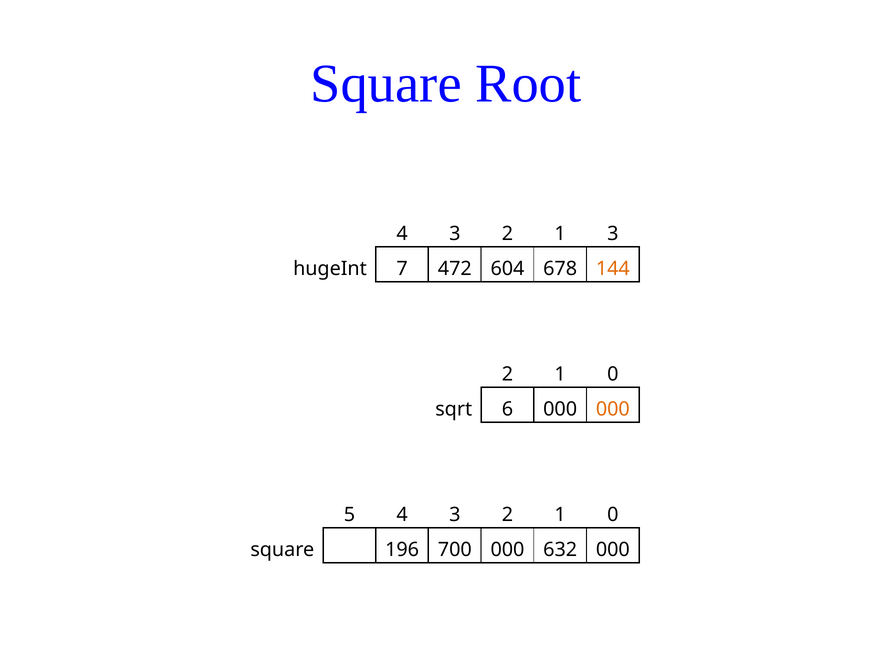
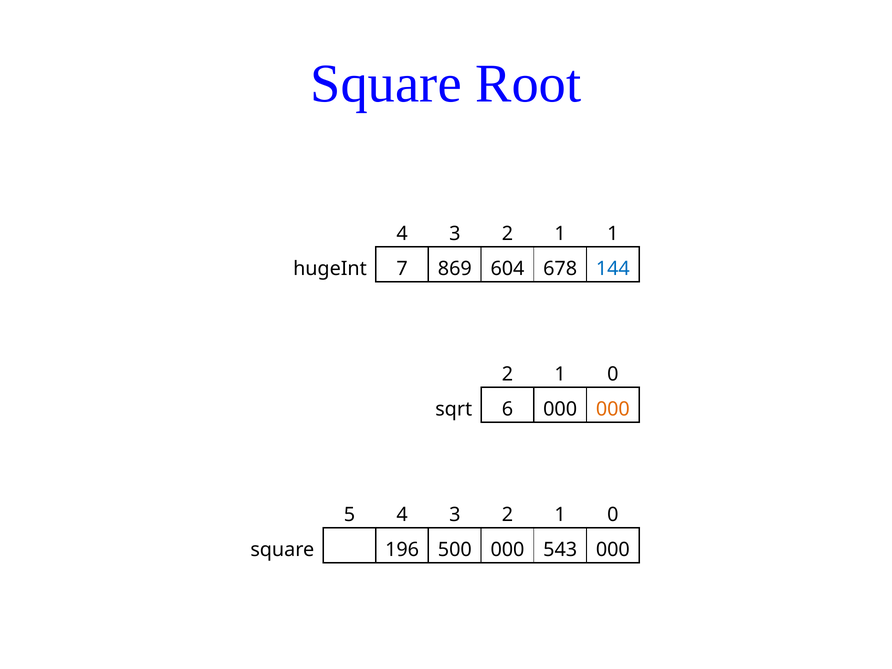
1 3: 3 -> 1 (613, 234)
472: 472 -> 869 (455, 269)
144 colour: orange -> blue (613, 269)
700: 700 -> 500 (455, 550)
632: 632 -> 543 (560, 550)
